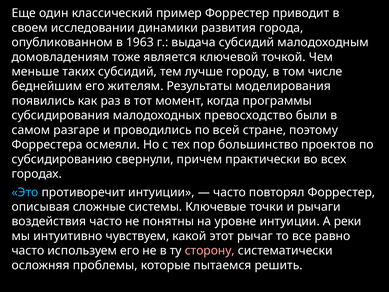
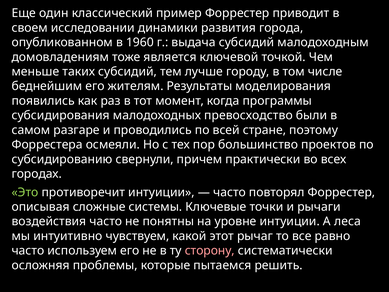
1963: 1963 -> 1960 (140, 42)
Это colour: light blue -> light green (25, 192)
реки: реки -> леса (348, 221)
